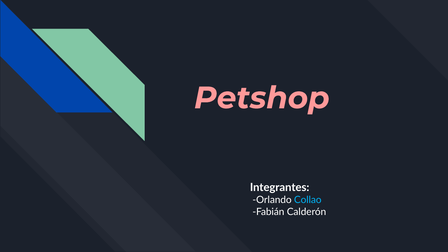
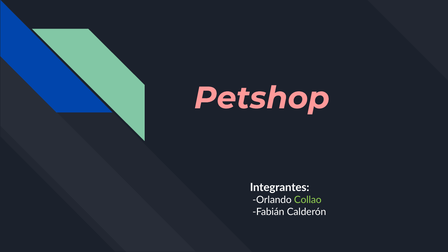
Collao colour: light blue -> light green (308, 200)
